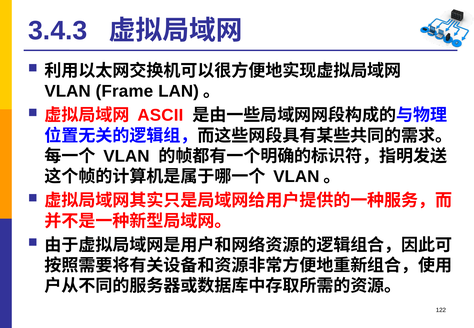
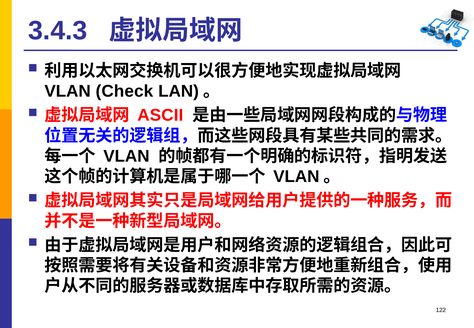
Frame: Frame -> Check (124, 91)
